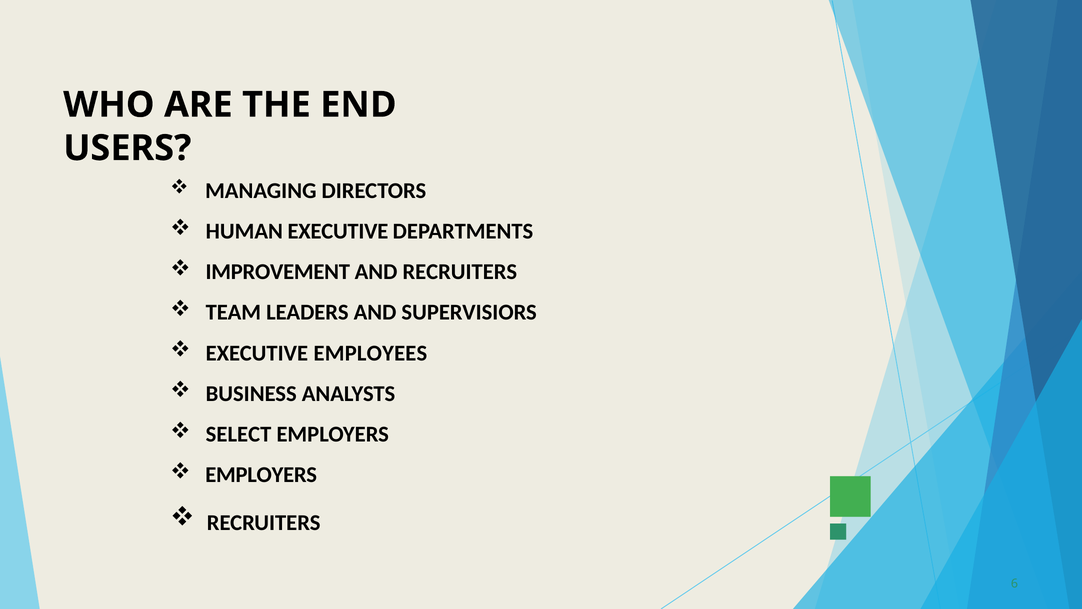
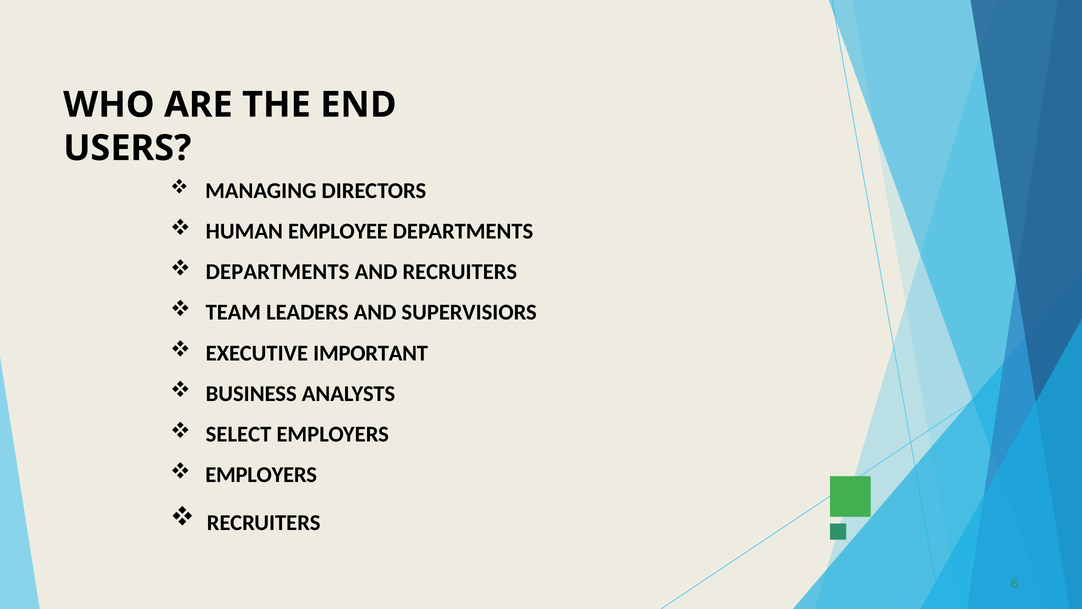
HUMAN EXECUTIVE: EXECUTIVE -> EMPLOYEE (338, 231)
IMPROVEMENT: IMPROVEMENT -> DEPARTMENTS (278, 272)
EMPLOYEES: EMPLOYEES -> IMPORTANT (371, 353)
